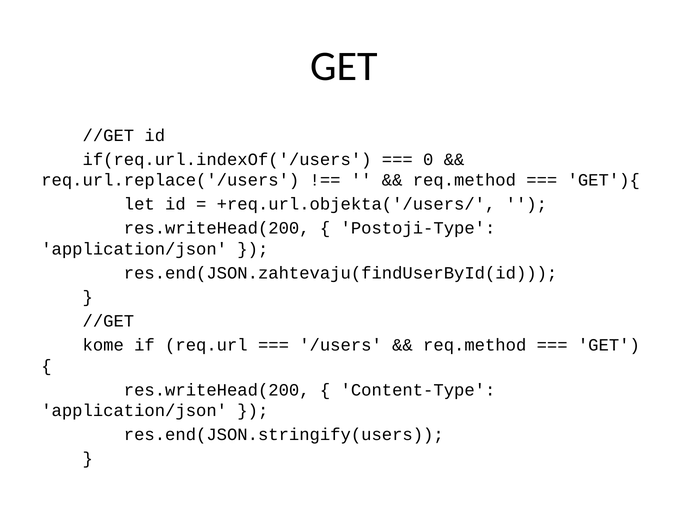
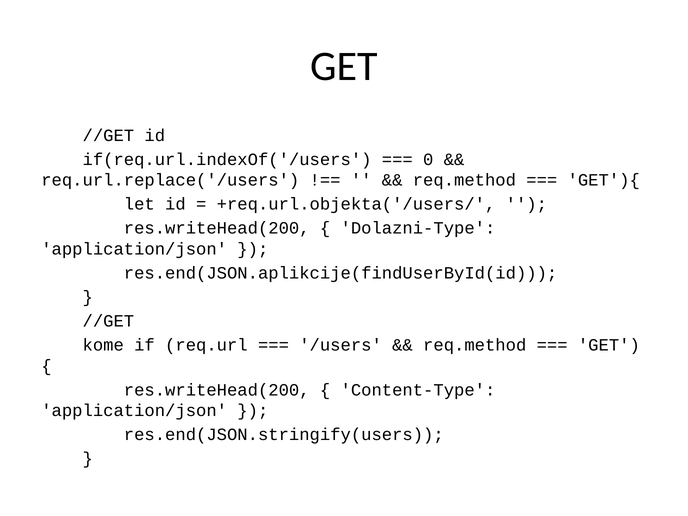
Postoji-Type: Postoji-Type -> Dolazni-Type (418, 228)
res.end(JSON.zahtevaju(findUserById(id: res.end(JSON.zahtevaju(findUserById(id -> res.end(JSON.aplikcije(findUserById(id (341, 273)
